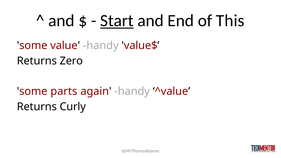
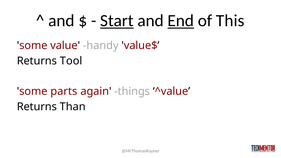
End underline: none -> present (181, 21)
Zero: Zero -> Tool (71, 61)
again handy: handy -> things (132, 91)
Curly: Curly -> Than (73, 107)
